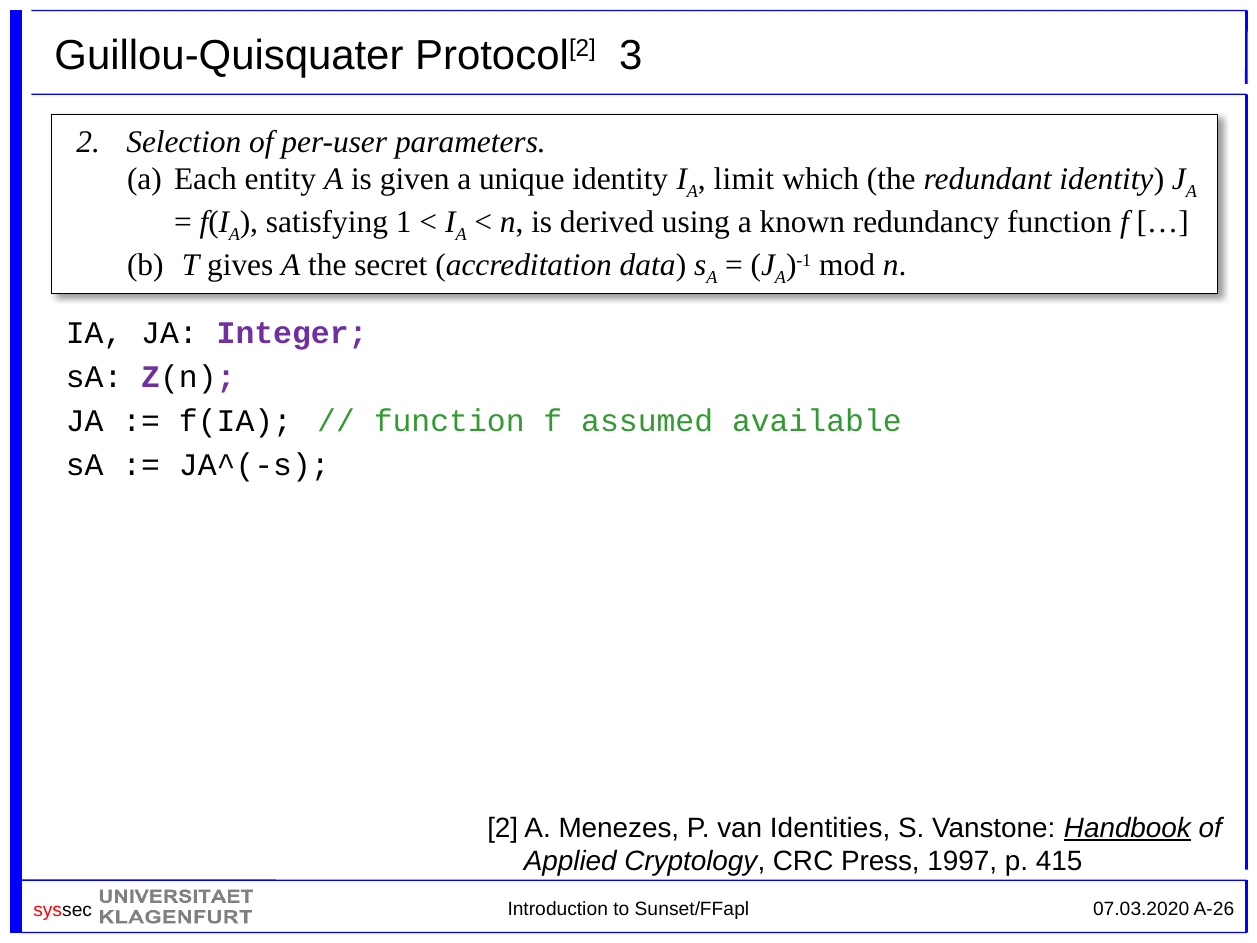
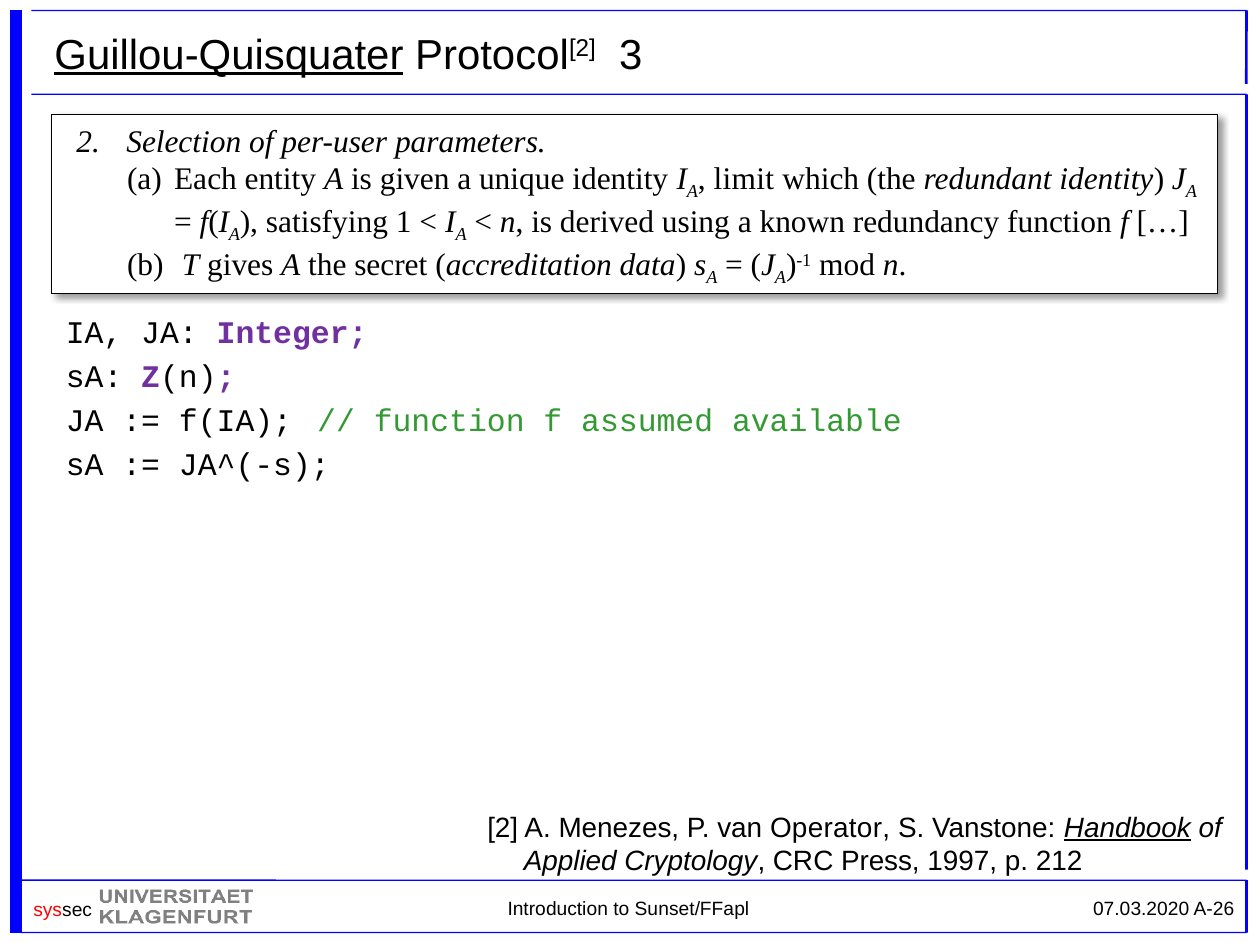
Guillou-Quisquater underline: none -> present (229, 55)
Identities: Identities -> Operator (830, 828)
415: 415 -> 212 (1059, 861)
